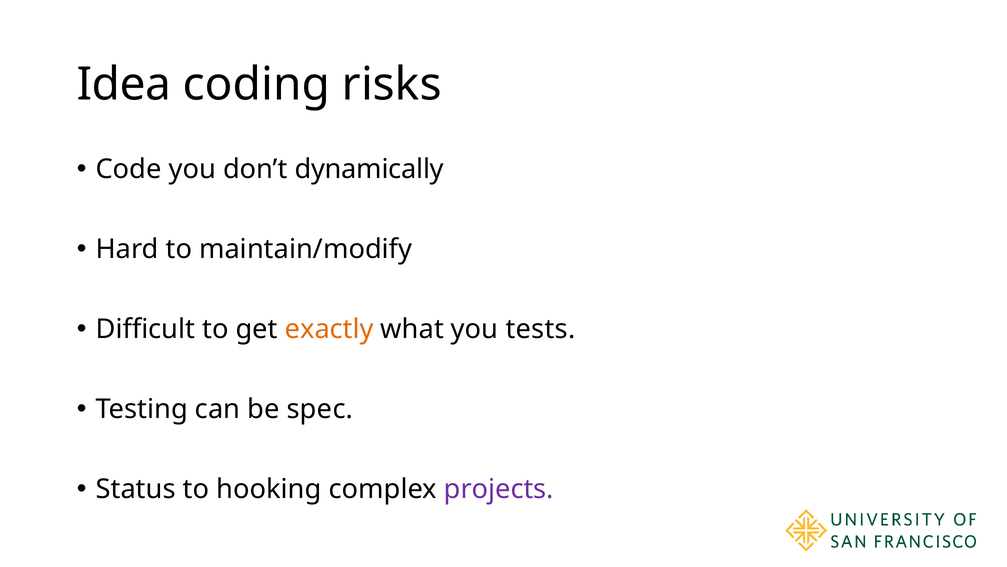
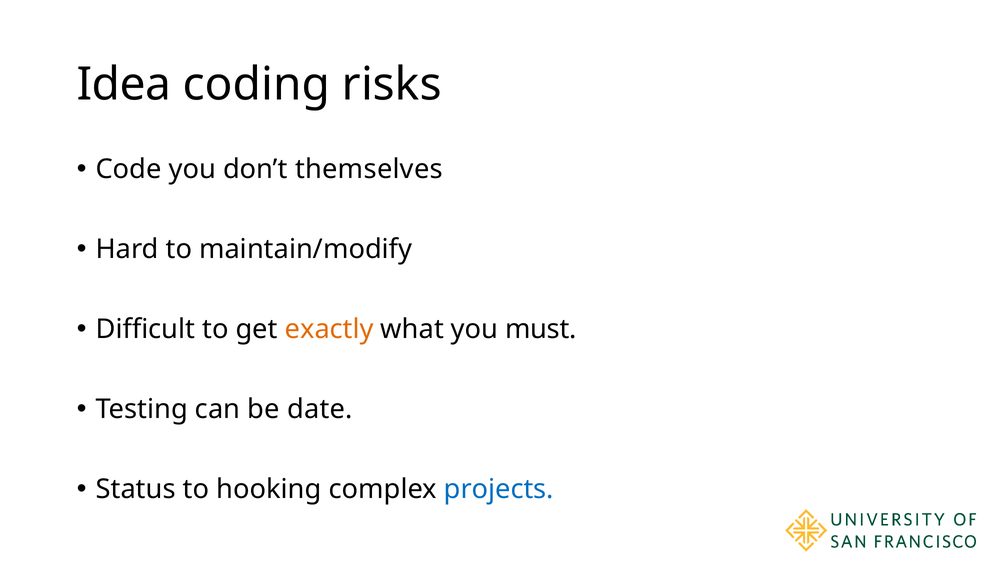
dynamically: dynamically -> themselves (369, 169)
tests: tests -> must (541, 329)
spec: spec -> date (320, 409)
projects colour: purple -> blue (499, 489)
